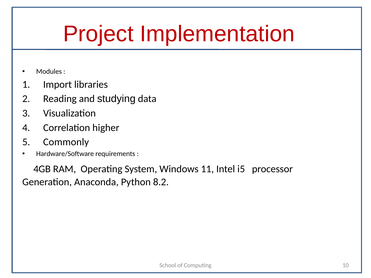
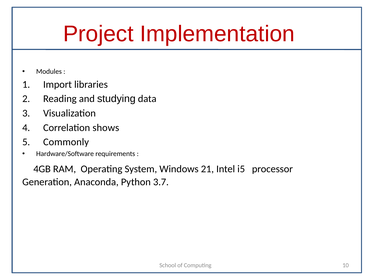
higher: higher -> shows (106, 128)
11: 11 -> 21 (207, 169)
8.2: 8.2 -> 3.7 (161, 182)
